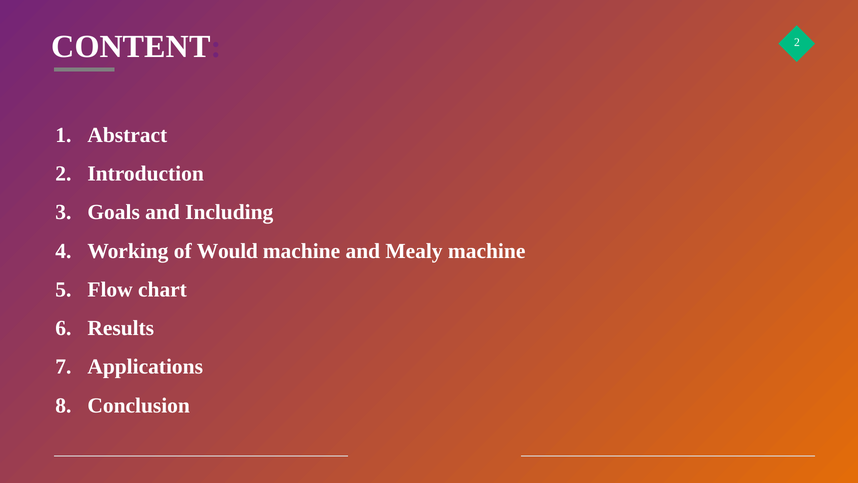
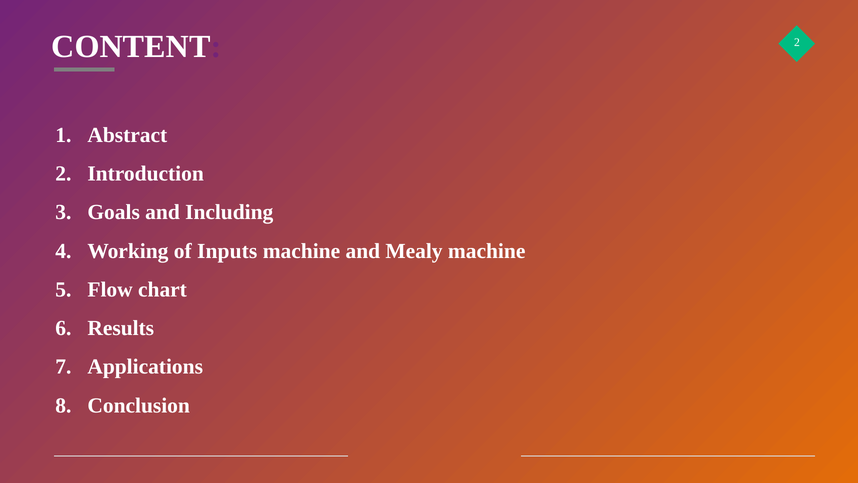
Would: Would -> Inputs (227, 251)
